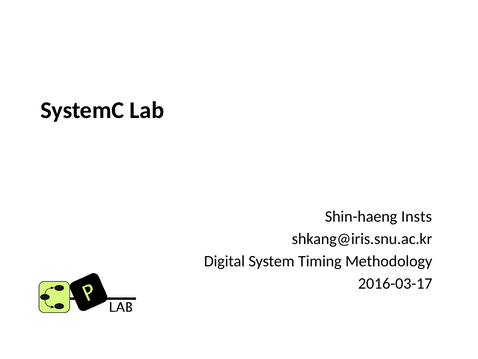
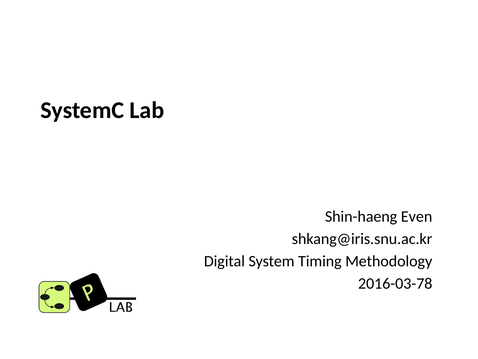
Insts: Insts -> Even (417, 216)
2016-03-17: 2016-03-17 -> 2016-03-78 (395, 283)
